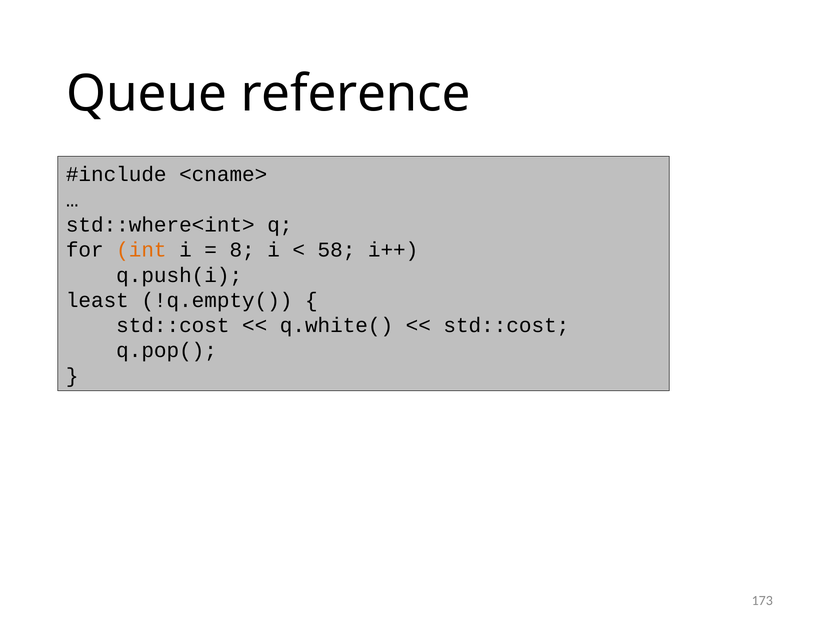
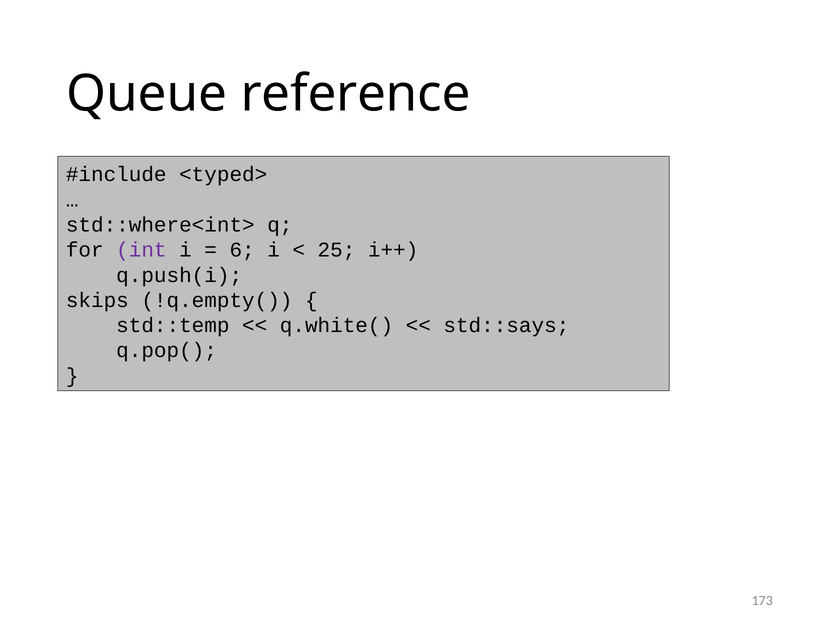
<cname>: <cname> -> <typed> (223, 175)
int colour: orange -> purple (141, 250)
8: 8 -> 6 (242, 250)
58: 58 -> 25 (336, 250)
least: least -> skips (97, 300)
std::cost: std::cost -> std::temp (173, 326)
std::cost: std::cost -> std::says (506, 326)
